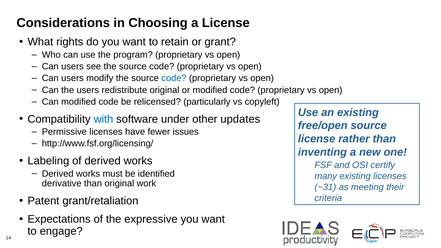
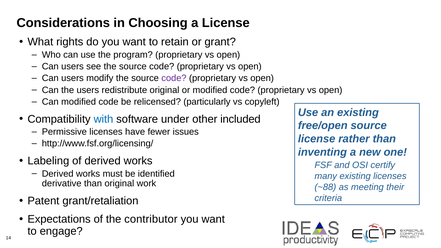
code colour: blue -> purple (174, 78)
updates: updates -> included (240, 119)
~31: ~31 -> ~88 (325, 187)
expressive: expressive -> contributor (151, 219)
